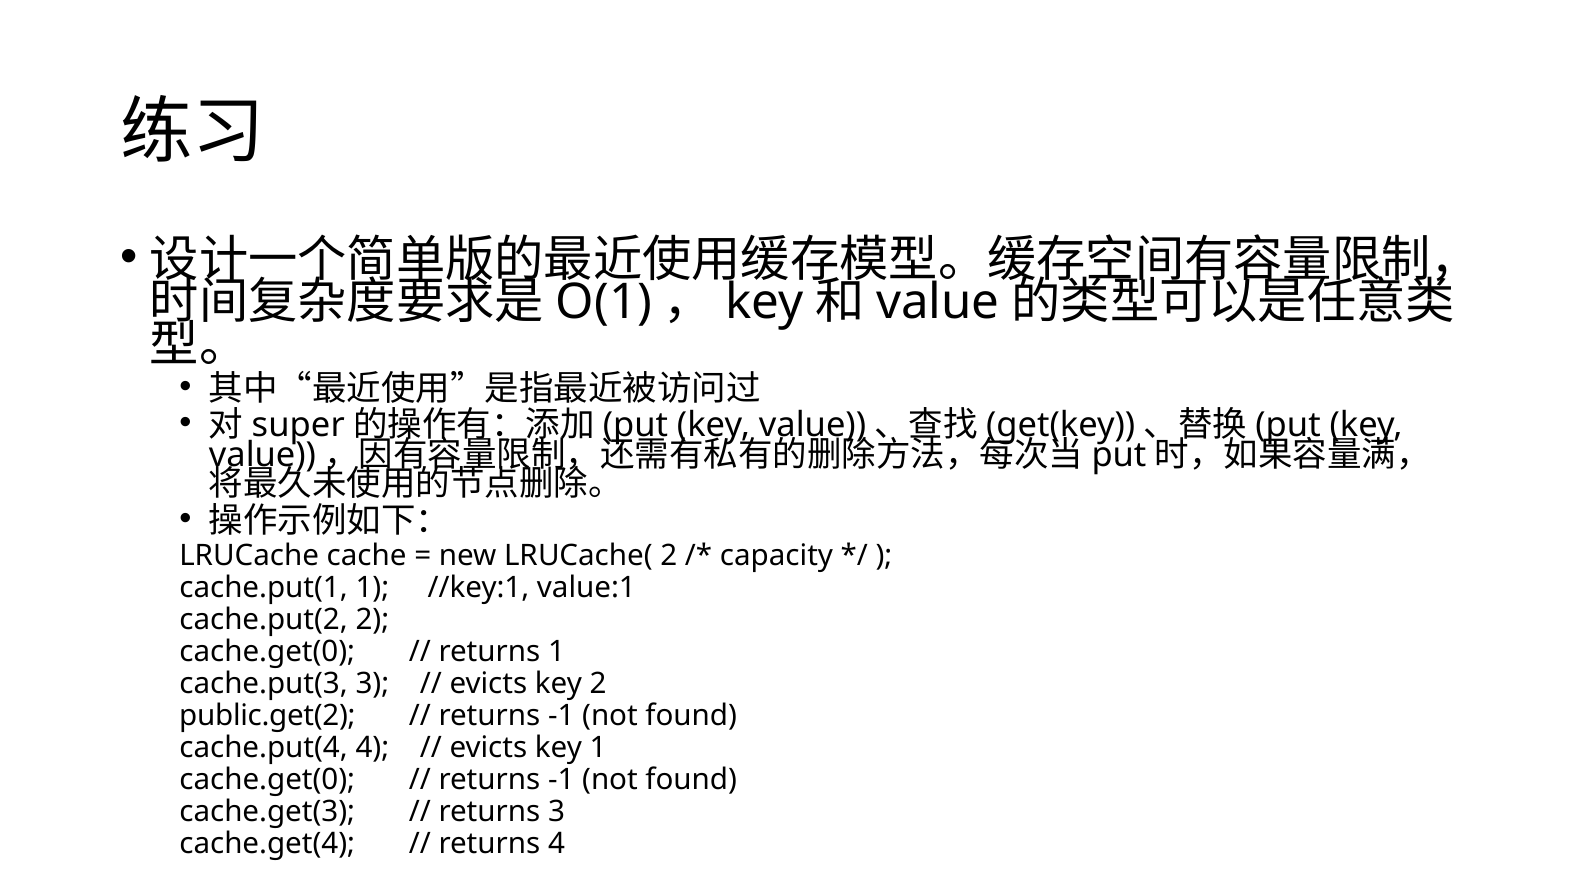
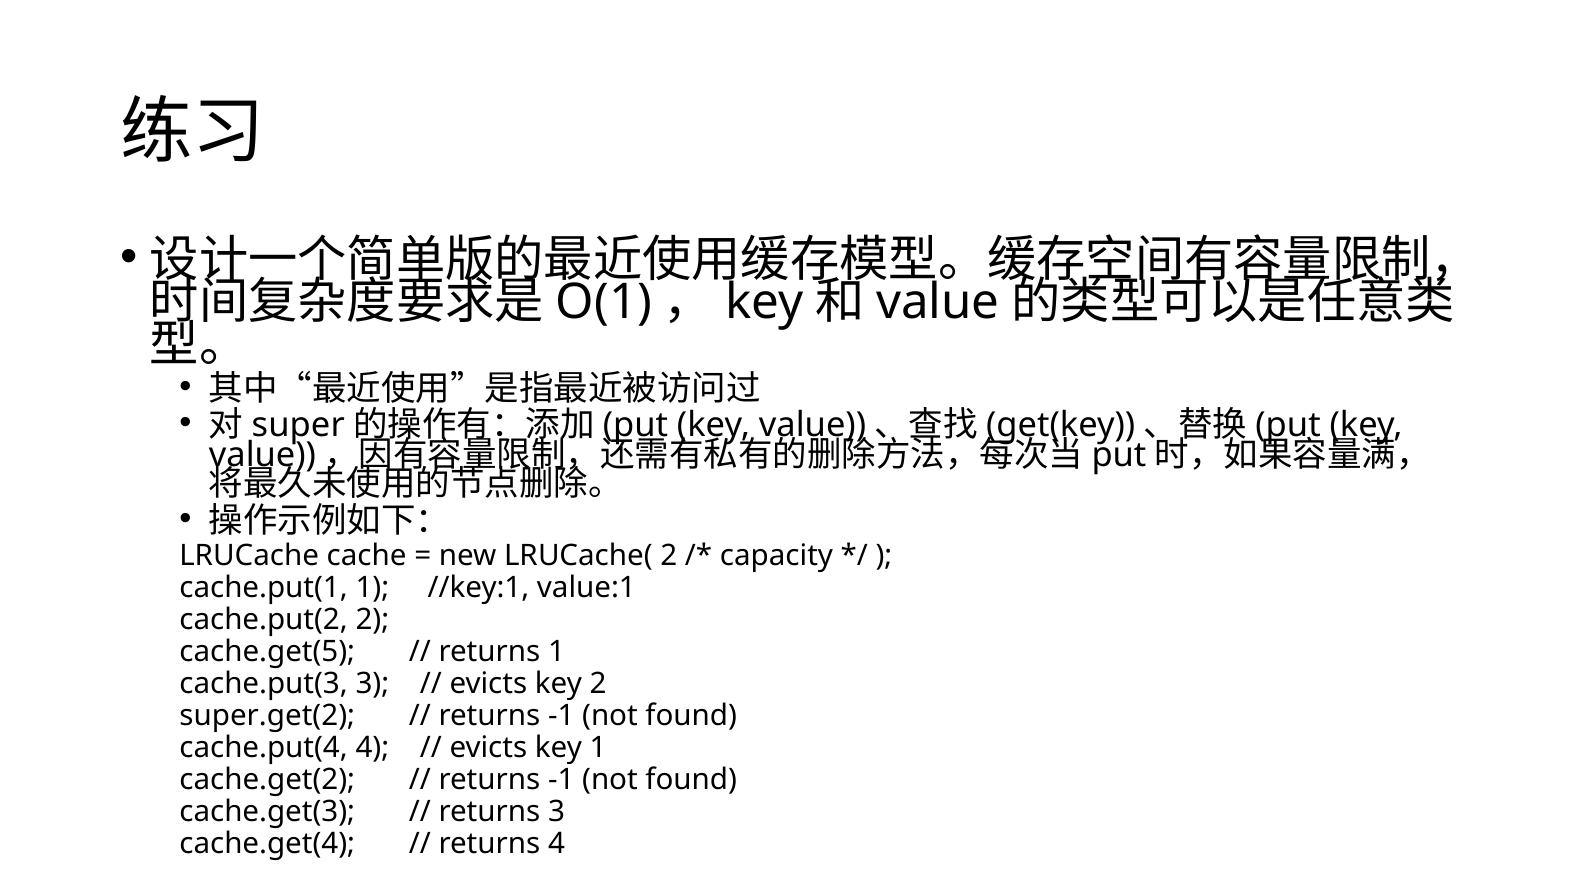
cache.get(0: cache.get(0 -> cache.get(5 (267, 652)
public.get(2: public.get(2 -> super.get(2 (267, 716)
cache.get(0: cache.get(0 -> cache.get(2 (267, 780)
